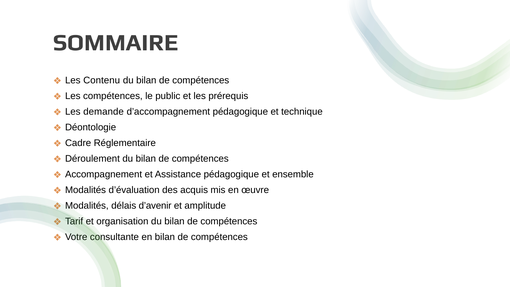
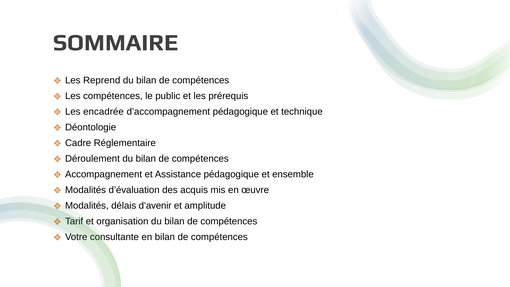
Contenu: Contenu -> Reprend (102, 80)
demande: demande -> encadrée (104, 112)
